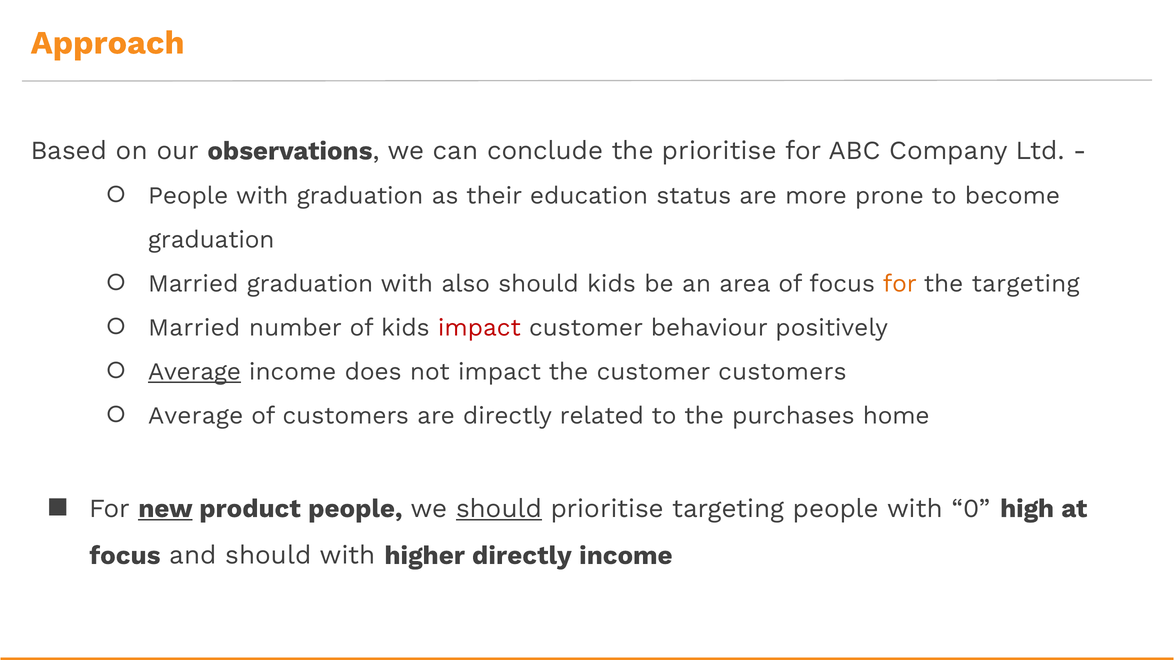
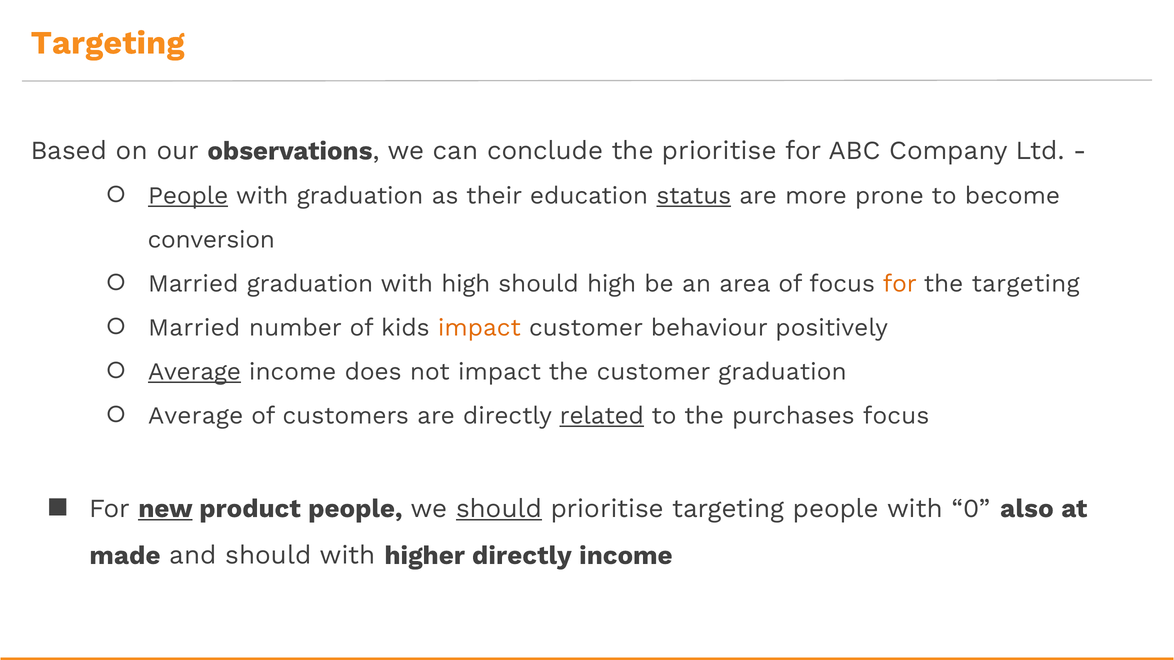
Approach: Approach -> Targeting (108, 43)
People underline: none -> present (188, 196)
status underline: none -> present (694, 196)
graduation: graduation -> conversion (211, 240)
with also: also -> high (466, 284)
should kids: kids -> high (612, 284)
impact colour: red -> orange (479, 328)
customer customers: customers -> graduation (782, 372)
related underline: none -> present (602, 416)
purchases home: home -> focus (896, 416)
high: high -> also (1027, 509)
focus: focus -> made (125, 556)
